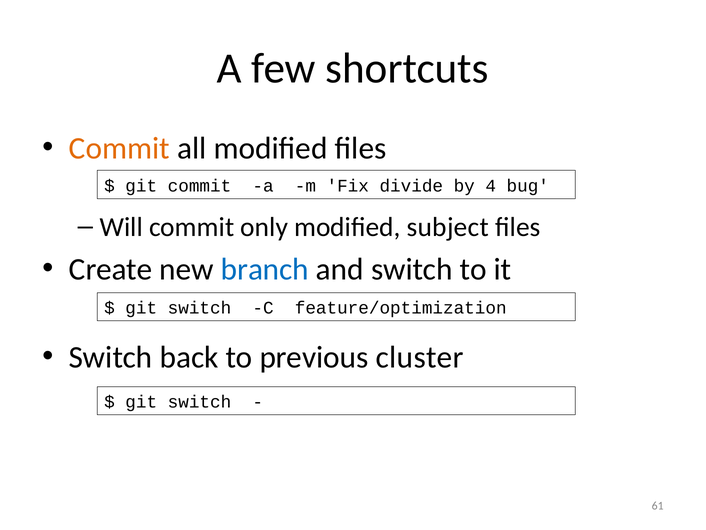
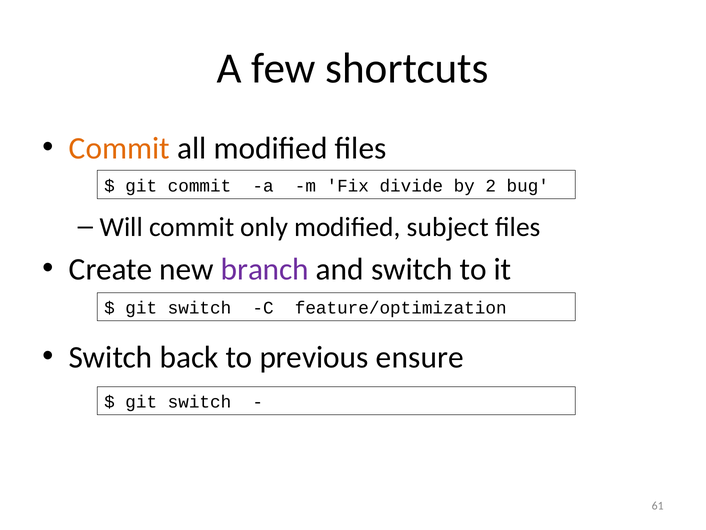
4: 4 -> 2 (491, 186)
branch colour: blue -> purple (265, 269)
cluster: cluster -> ensure (420, 357)
